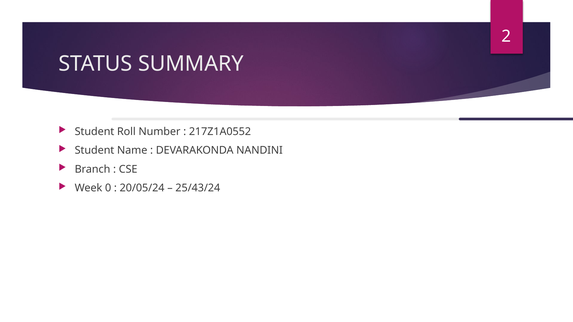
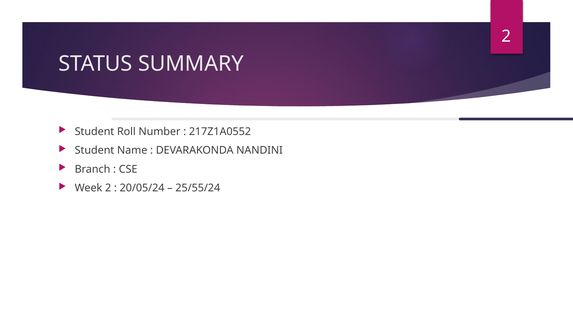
Week 0: 0 -> 2 (108, 188)
25/43/24: 25/43/24 -> 25/55/24 (198, 188)
